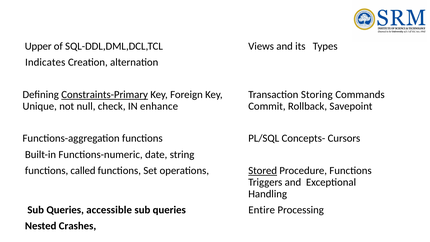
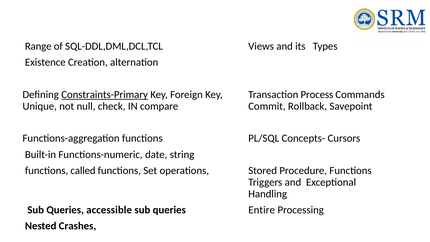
Upper: Upper -> Range (38, 46)
Indicates: Indicates -> Existence (45, 62)
Storing: Storing -> Process (317, 95)
enhance: enhance -> compare (159, 106)
Stored underline: present -> none (263, 170)
